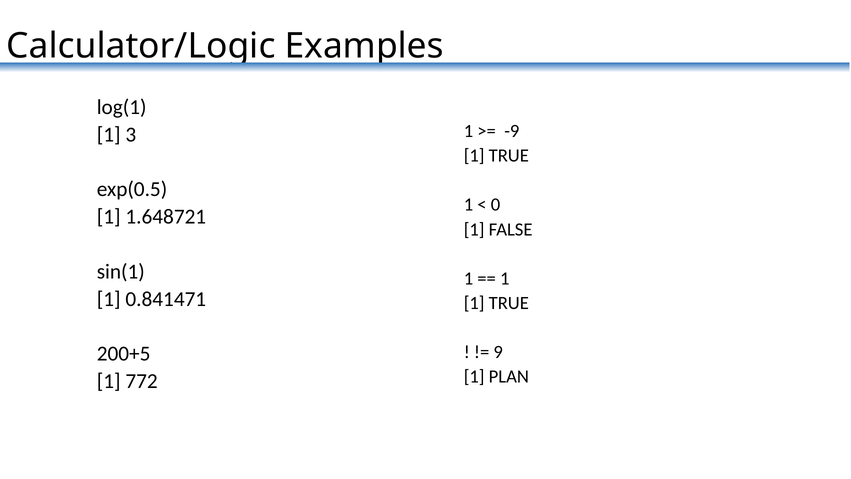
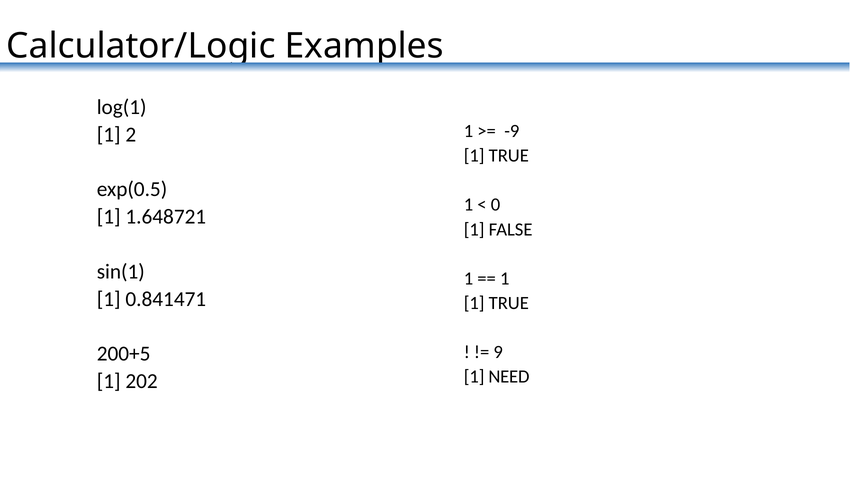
3: 3 -> 2 (131, 134)
PLAN: PLAN -> NEED (509, 376)
772: 772 -> 202 (142, 381)
